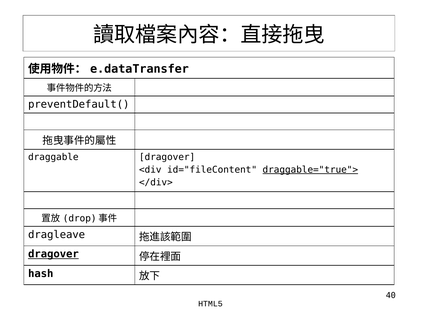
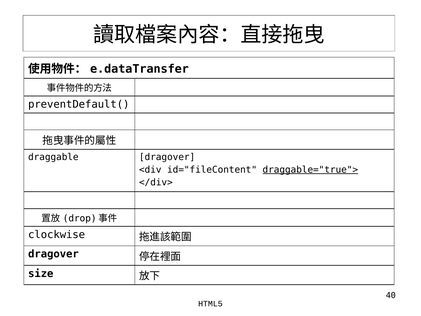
dragleave: dragleave -> clockwise (57, 235)
dragover underline: present -> none (53, 254)
hash: hash -> size (41, 273)
